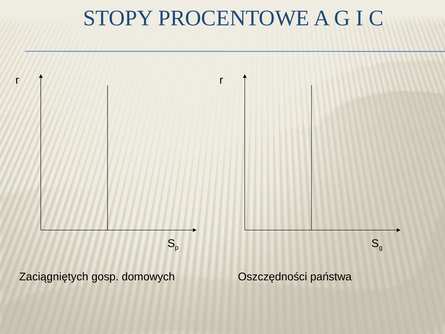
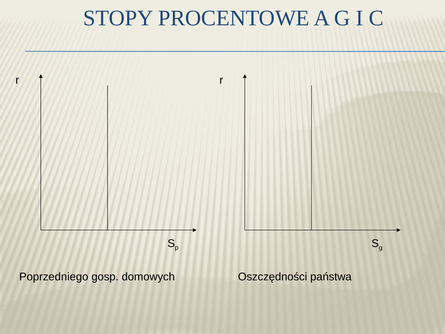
Zaciągniętych: Zaciągniętych -> Poprzedniego (54, 277)
